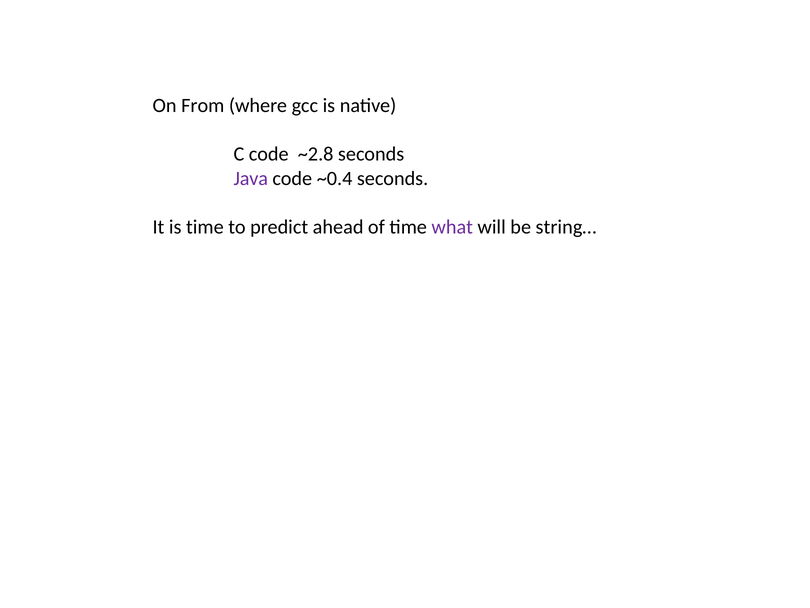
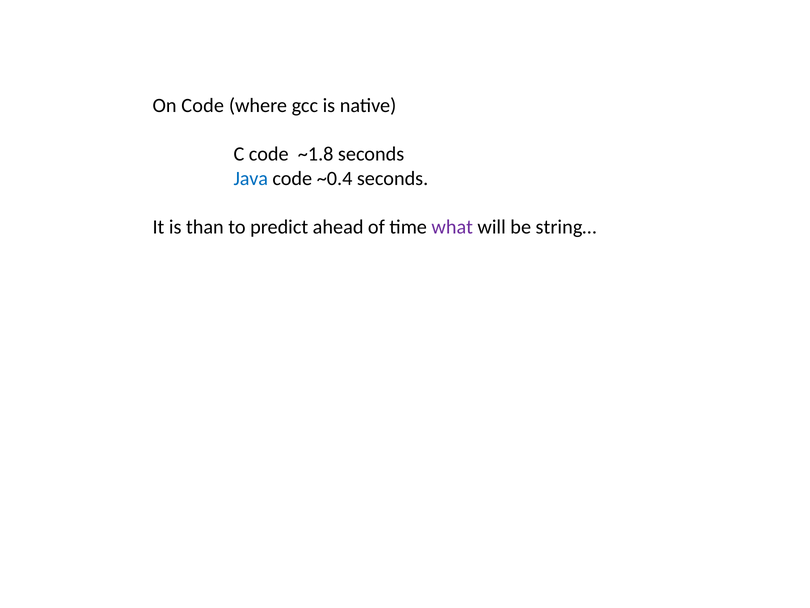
On From: From -> Code (203, 105)
~2.8: ~2.8 -> ~1.8 (316, 154)
Java colour: purple -> blue (251, 178)
is time: time -> than (205, 227)
